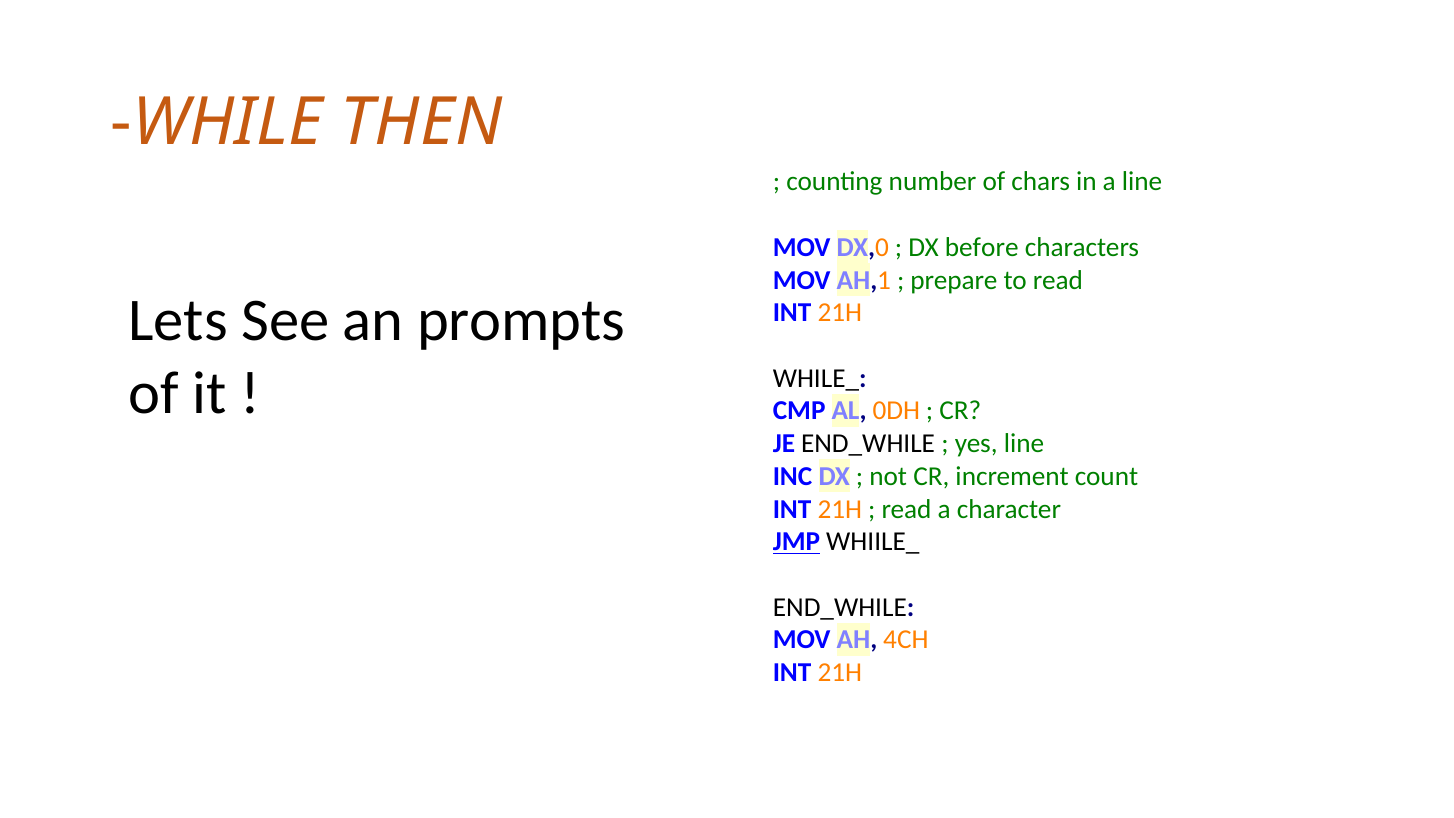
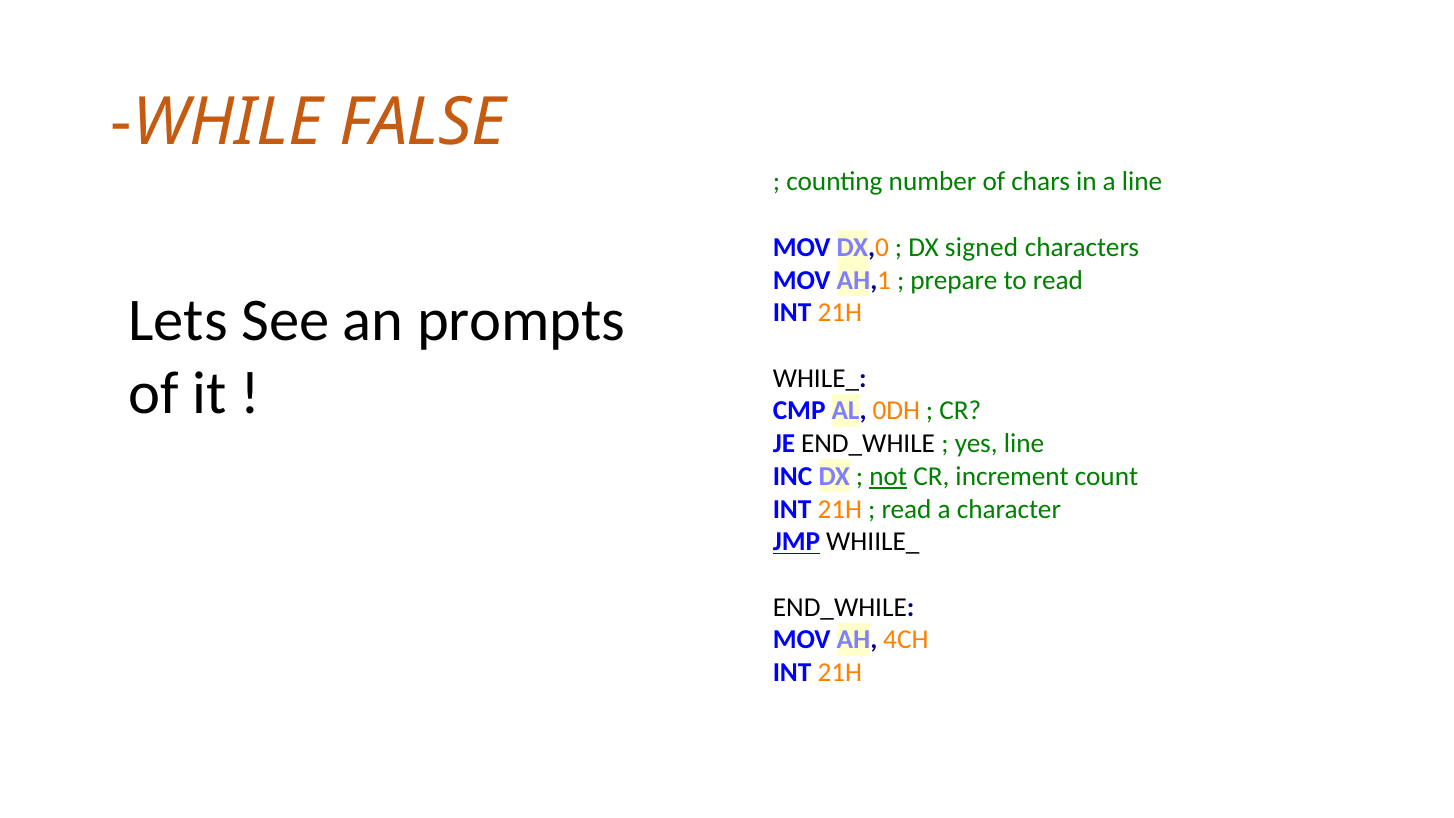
THEN: THEN -> FALSE (422, 122)
before: before -> signed (982, 247)
not underline: none -> present (888, 476)
